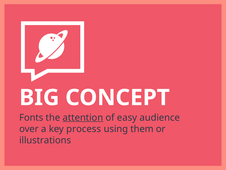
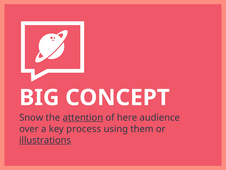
Fonts: Fonts -> Snow (31, 117)
easy: easy -> here (127, 117)
illustrations underline: none -> present (45, 140)
